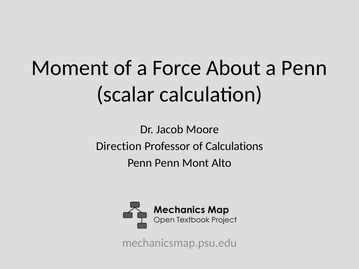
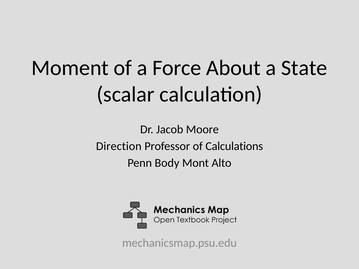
a Penn: Penn -> State (304, 68)
Penn Penn: Penn -> Body (167, 163)
